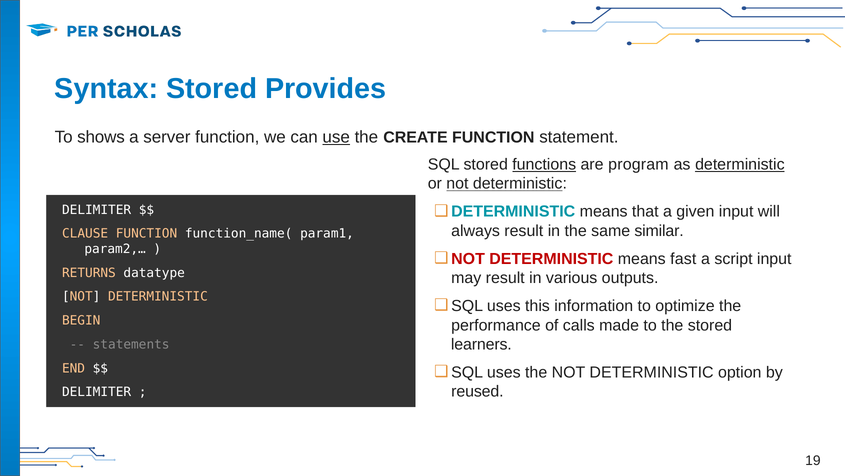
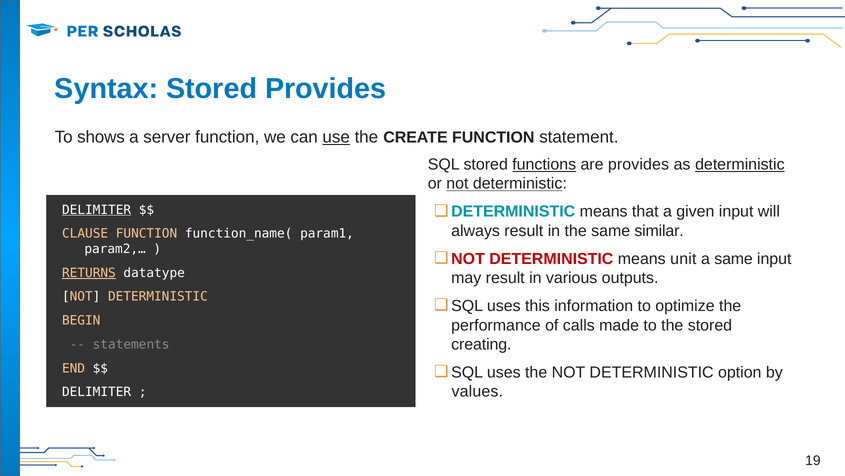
are program: program -> provides (638, 164)
DELIMITER underline: none -> present (97, 209)
fast: fast -> unit (683, 259)
a script: script -> same (734, 259)
RETURNS underline: none -> present (89, 273)
learners: learners -> creating (481, 344)
reused: reused -> values (477, 391)
